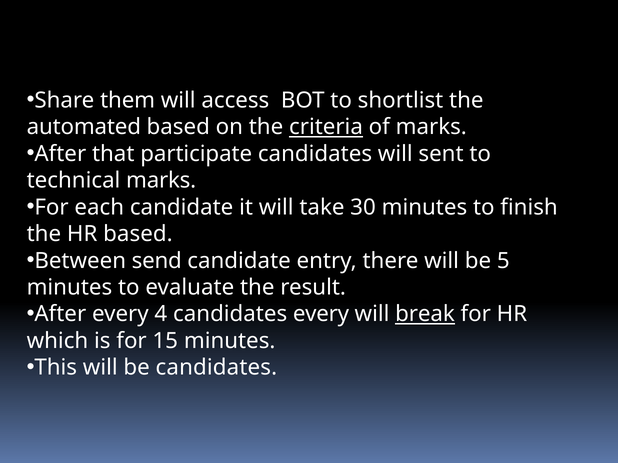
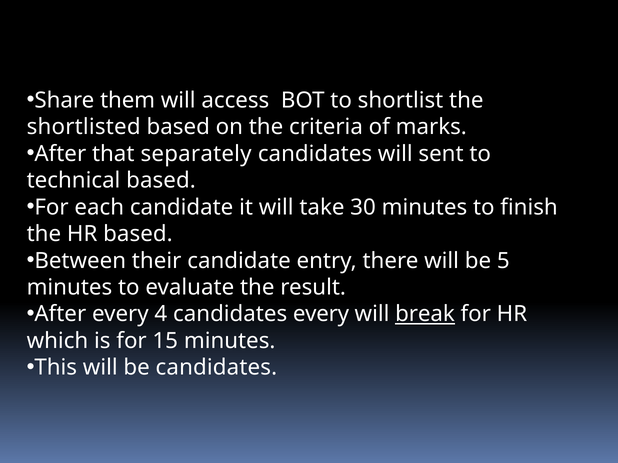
automated: automated -> shortlisted (84, 127)
criteria underline: present -> none (326, 127)
participate: participate -> separately (196, 154)
technical marks: marks -> based (161, 181)
send: send -> their (157, 261)
